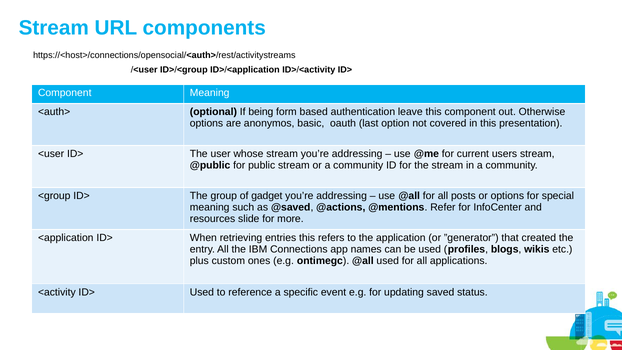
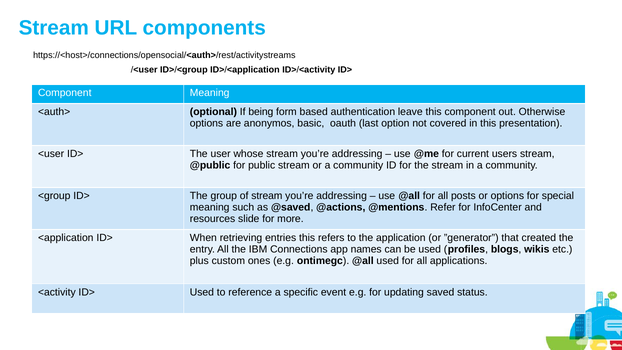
of gadget: gadget -> stream (267, 196)
